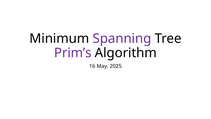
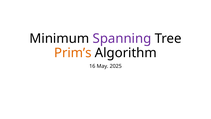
Prim’s colour: purple -> orange (73, 53)
